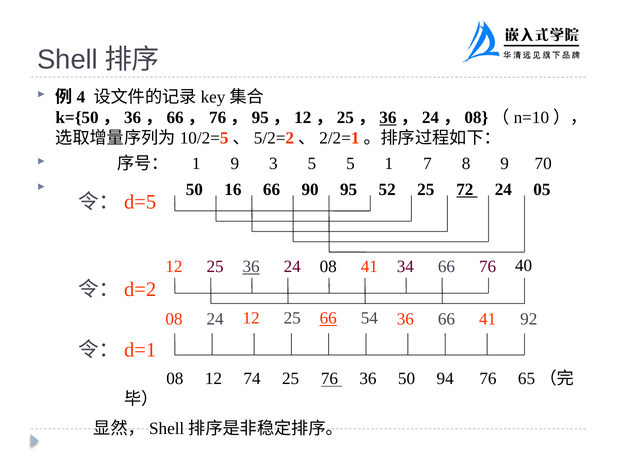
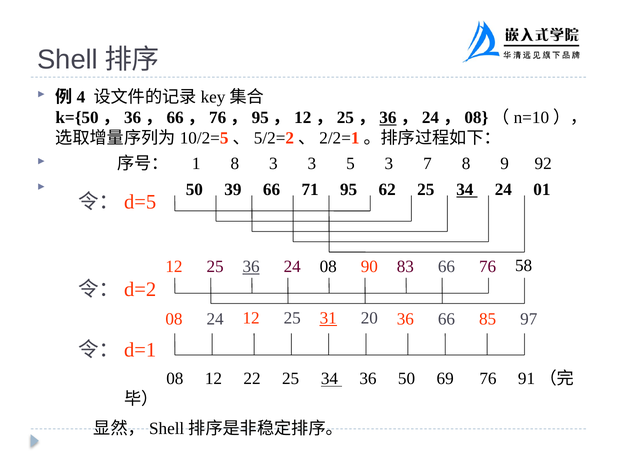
1 9: 9 -> 8 (235, 164)
3 5: 5 -> 3 (312, 164)
5 1: 1 -> 3 (389, 164)
70: 70 -> 92 (543, 164)
16: 16 -> 39 (233, 189)
90: 90 -> 71 (310, 189)
52: 52 -> 62 (387, 189)
72: 72 -> 34 (465, 189)
05: 05 -> 01 (542, 189)
12 41: 41 -> 90 (369, 266)
34: 34 -> 83 (405, 266)
40: 40 -> 58 (524, 265)
12 66: 66 -> 31 (328, 318)
54: 54 -> 20 (369, 318)
36 41: 41 -> 85 (488, 319)
92: 92 -> 97 (529, 319)
74: 74 -> 22 (252, 378)
76: 76 -> 34 (329, 378)
94: 94 -> 69 (445, 378)
65: 65 -> 91 (527, 378)
